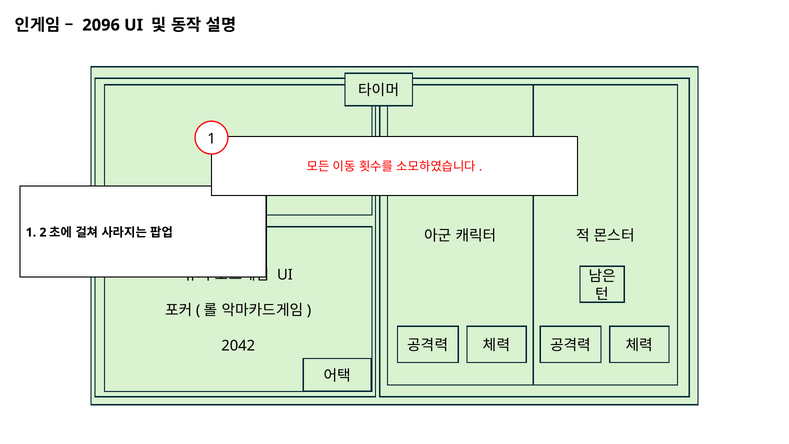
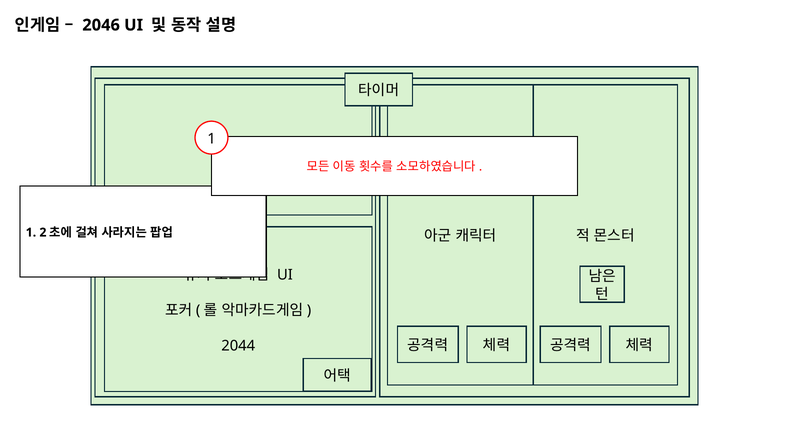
2096: 2096 -> 2046 (101, 25)
2042: 2042 -> 2044 (238, 346)
